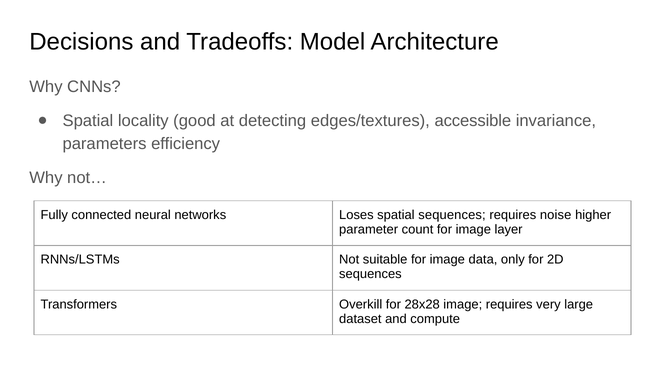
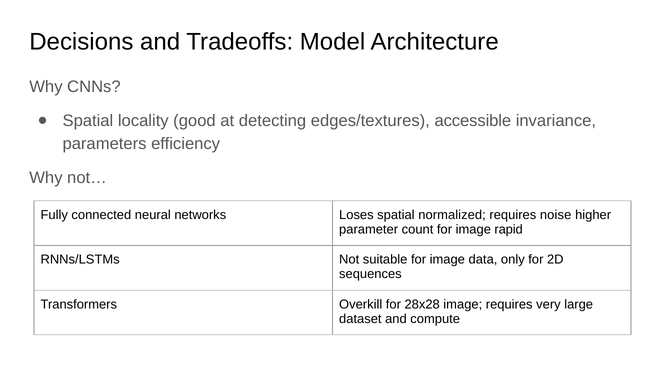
spatial sequences: sequences -> normalized (452, 215)
layer: layer -> rapid (509, 230)
